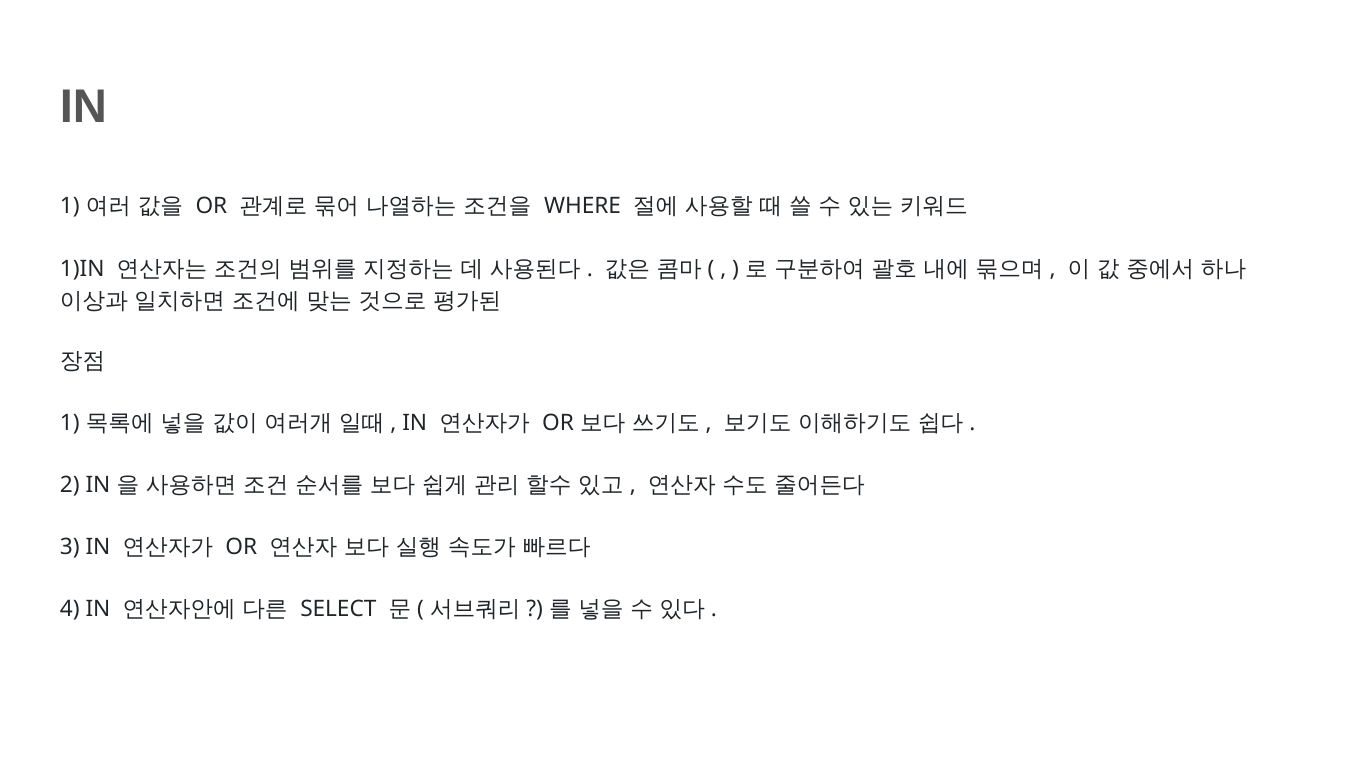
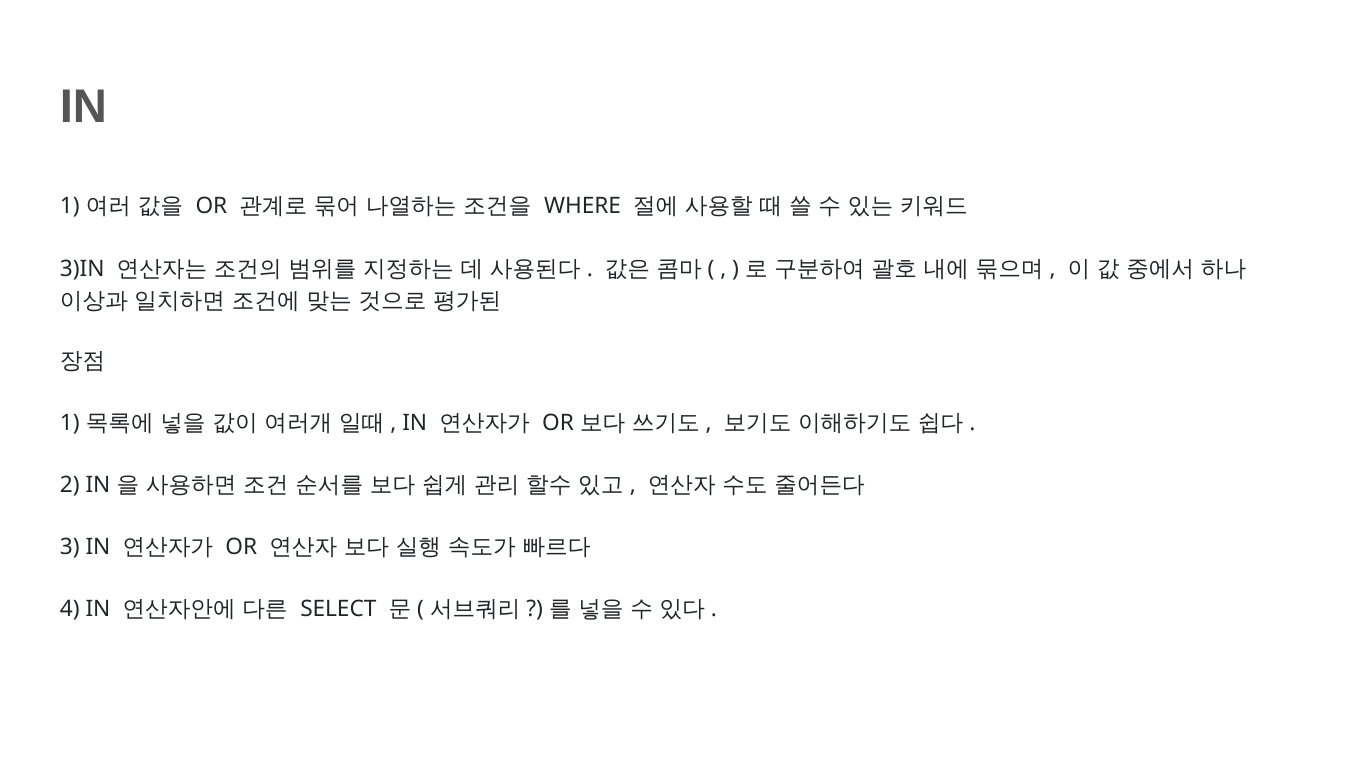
1)IN: 1)IN -> 3)IN (82, 269)
